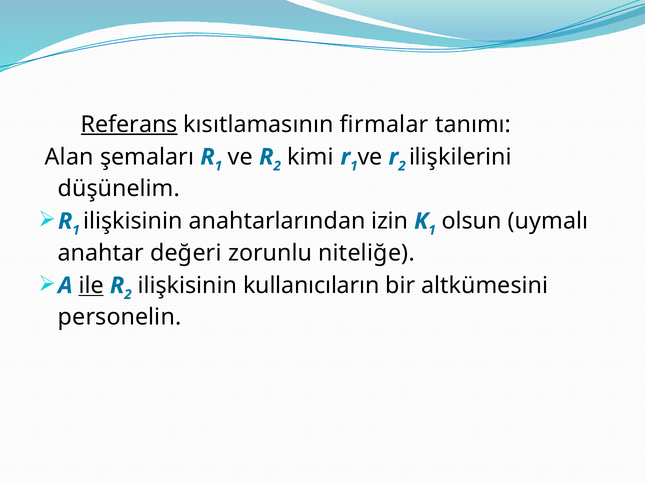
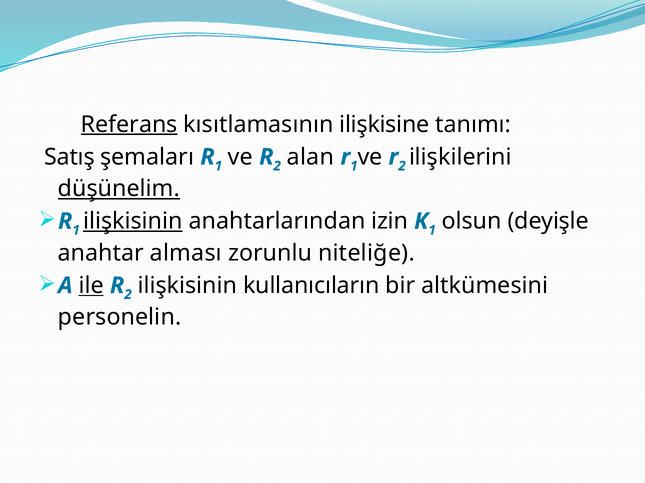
firmalar: firmalar -> ilişkisine (384, 125)
Alan: Alan -> Satış (69, 157)
kimi: kimi -> alan (310, 157)
düşünelim underline: none -> present (119, 189)
ilişkisinin underline: none -> present (133, 222)
uymalı: uymalı -> deyişle (548, 222)
değeri: değeri -> alması (186, 253)
